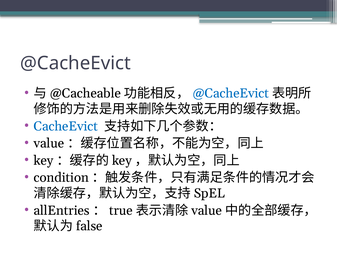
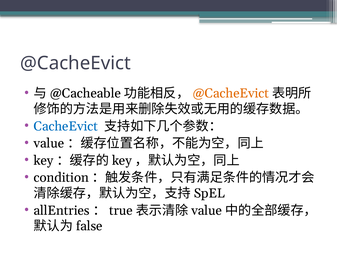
@CacheEvict colour: blue -> orange (231, 93)
